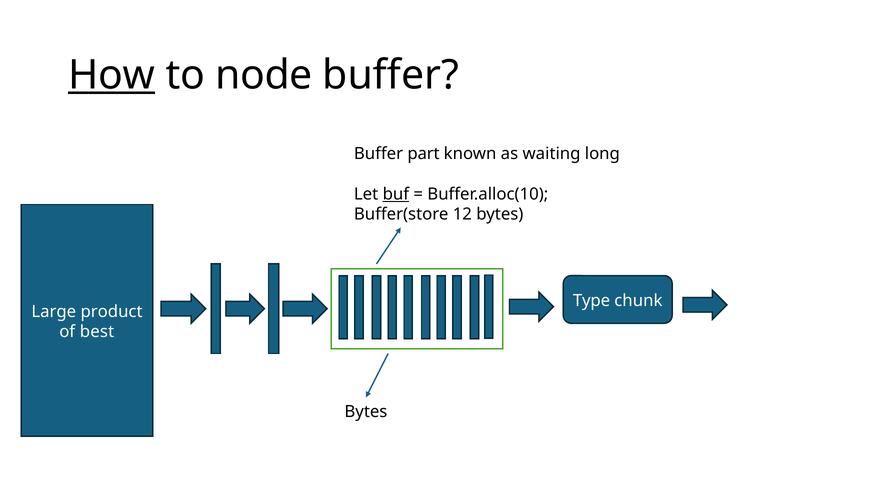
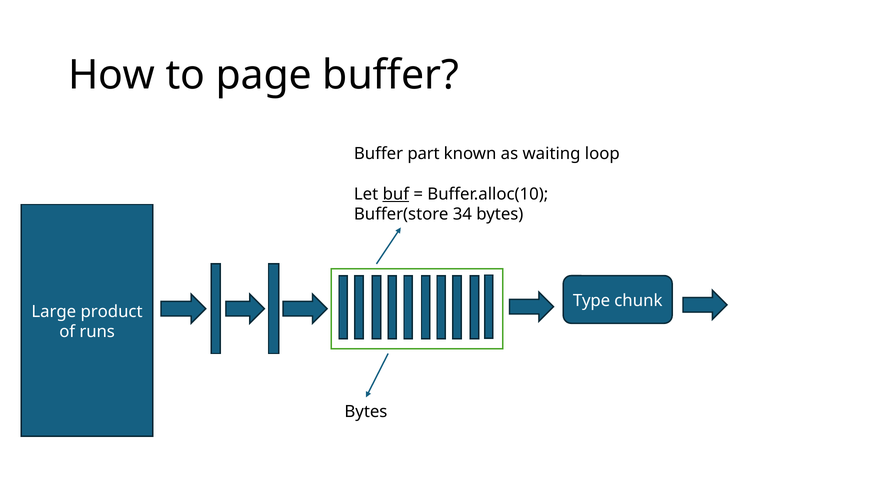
How underline: present -> none (112, 75)
node: node -> page (264, 75)
long: long -> loop (602, 154)
12: 12 -> 34 (462, 214)
best: best -> runs (97, 331)
